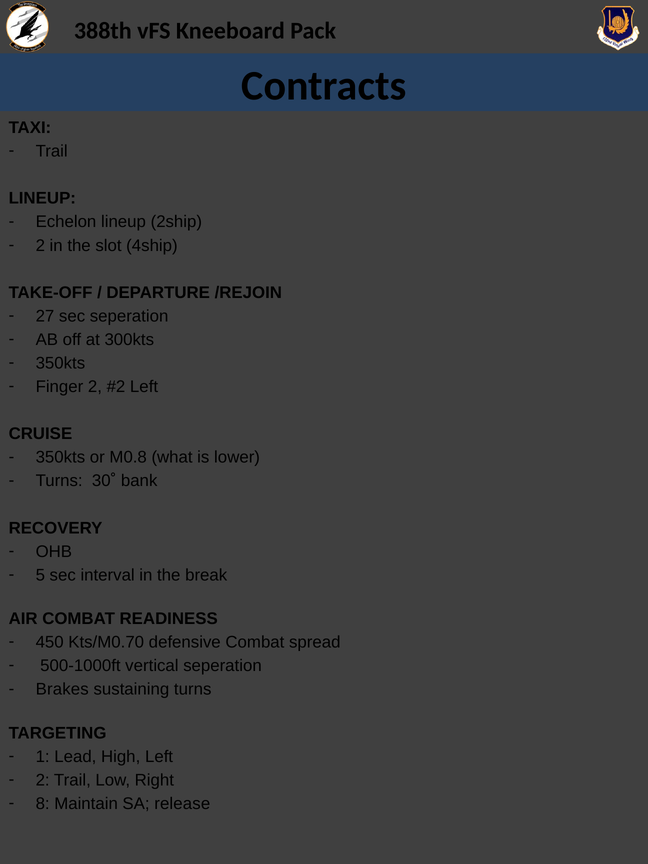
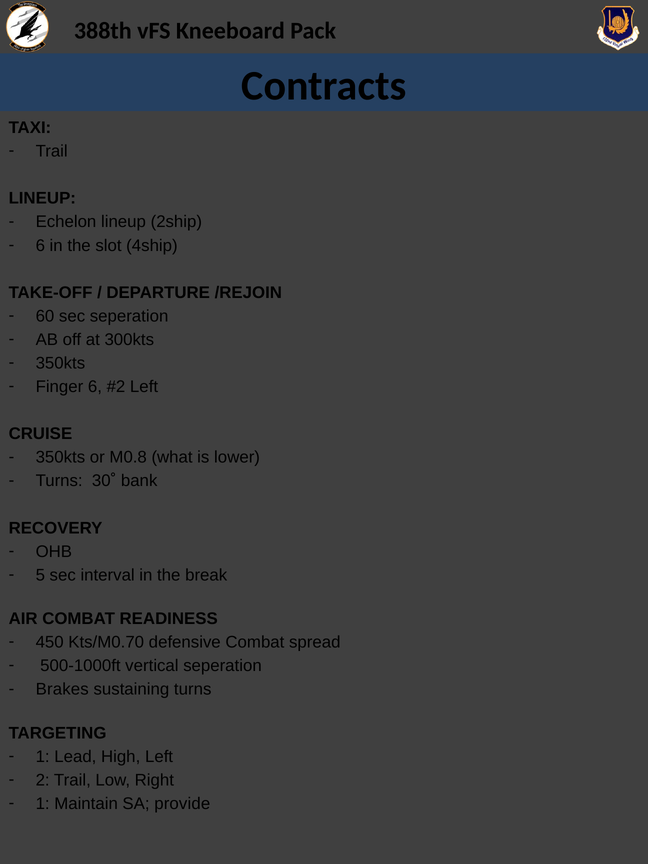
2: 2 -> 6 (40, 245)
27: 27 -> 60 (45, 316)
Finger 2: 2 -> 6 (95, 387)
8: 8 -> 1 (43, 804)
release: release -> provide (182, 804)
